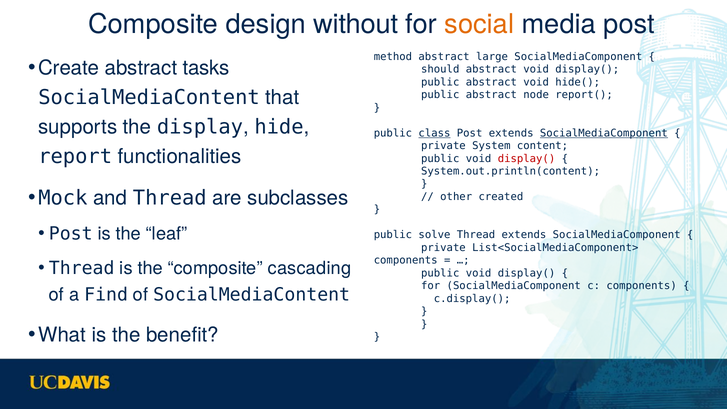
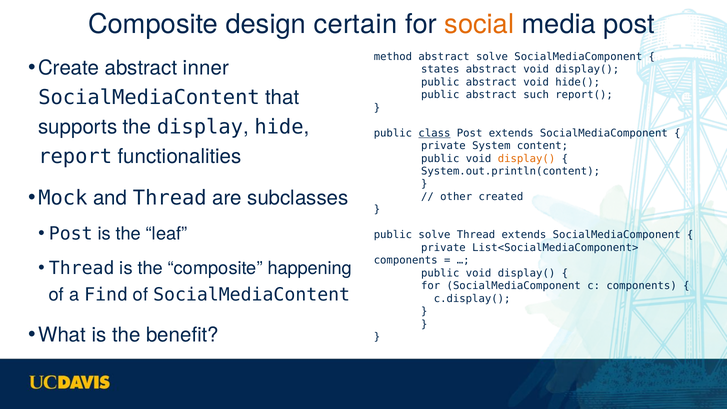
without: without -> certain (355, 24)
abstract large: large -> solve (492, 57)
tasks: tasks -> inner (206, 68)
should: should -> states (440, 69)
node: node -> such (536, 95)
SocialMediaComponent underline: present -> none (604, 133)
display( colour: red -> orange (527, 158)
cascading: cascading -> happening (310, 268)
